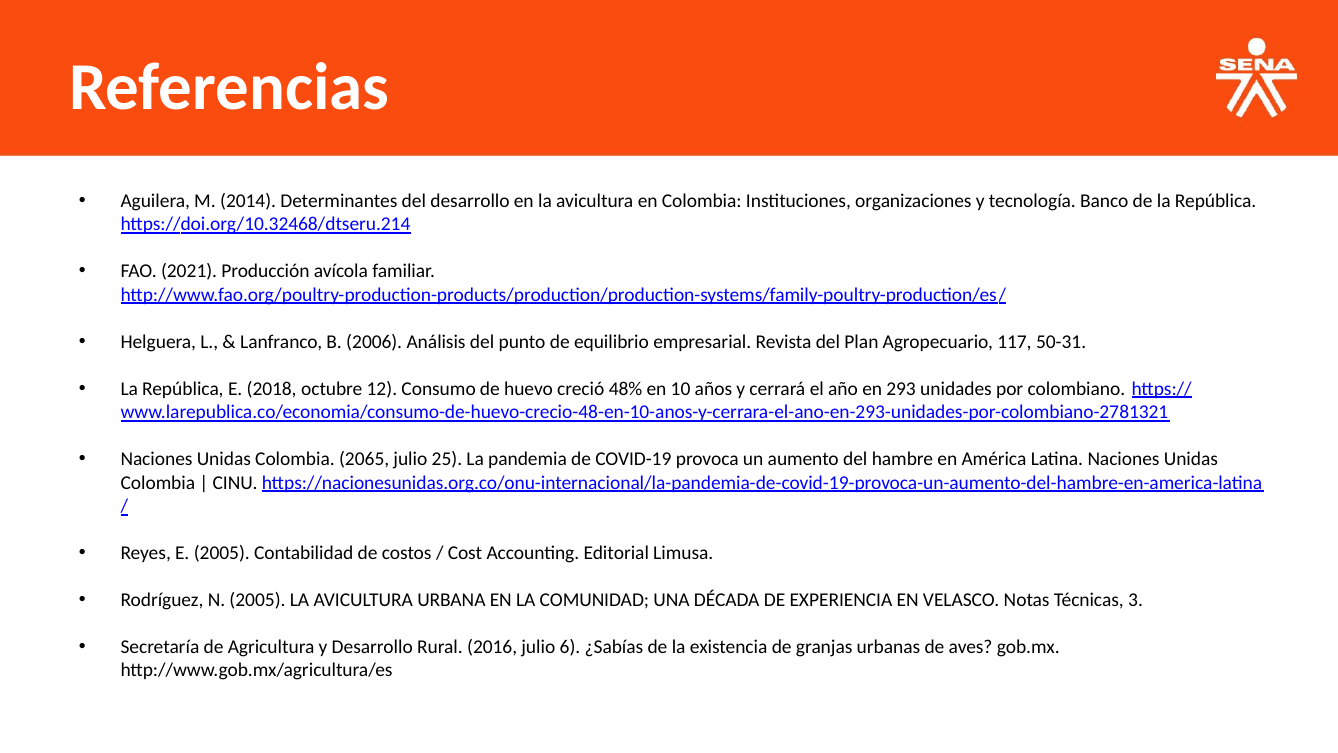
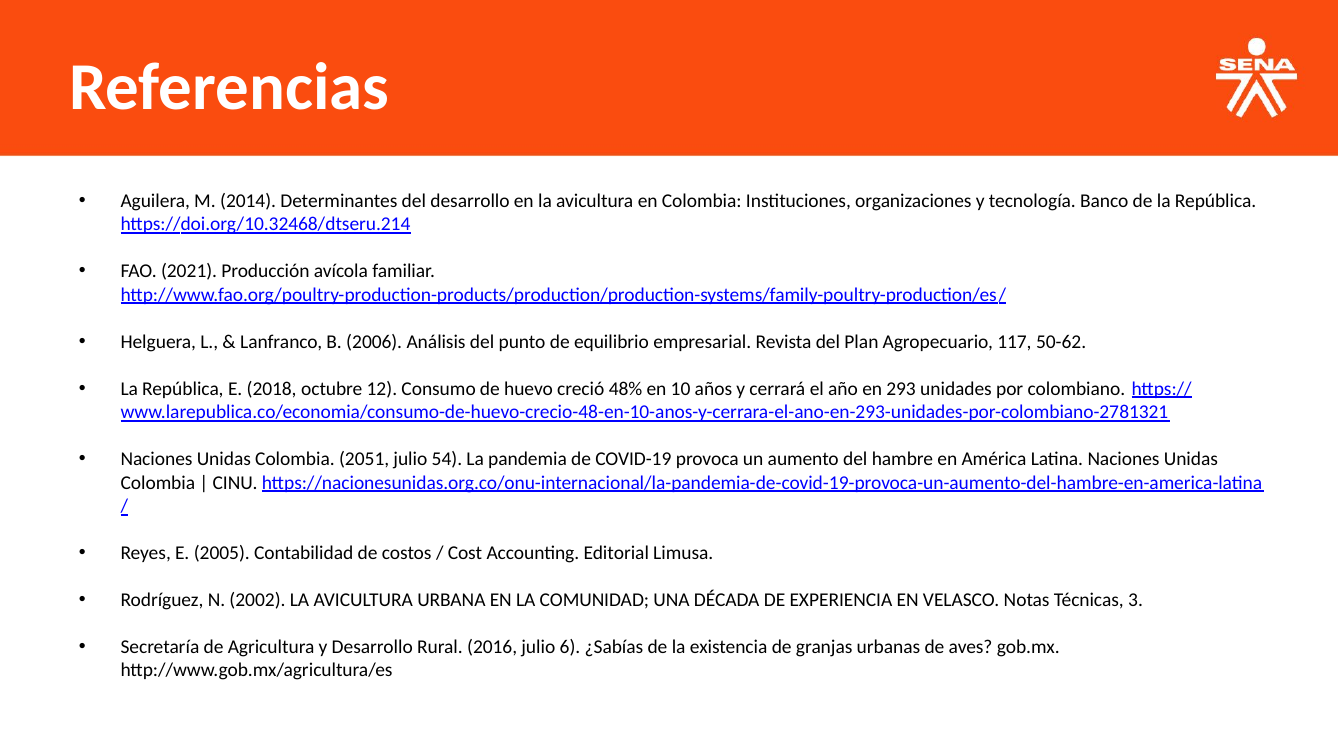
50-31: 50-31 -> 50-62 (1061, 342)
2065: 2065 -> 2051 (364, 459)
25: 25 -> 54 (447, 459)
N 2005: 2005 -> 2002 (258, 600)
